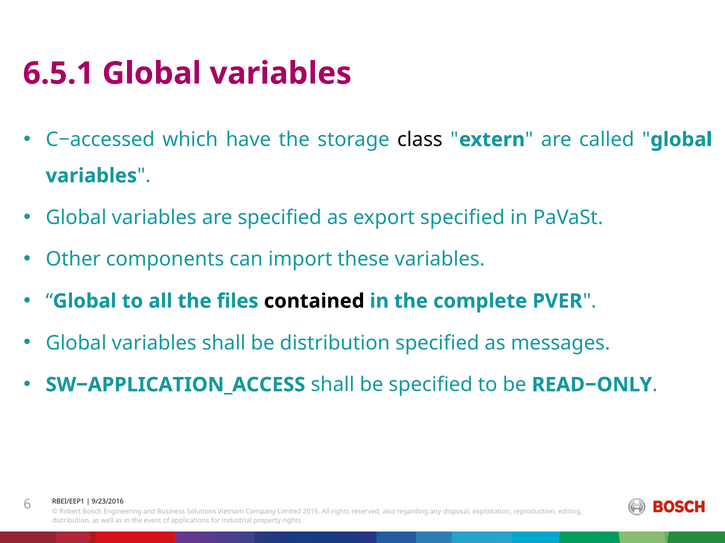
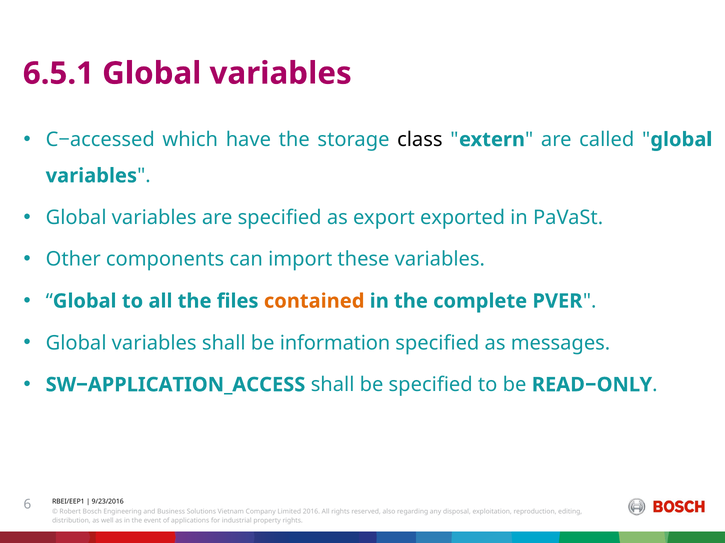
export specified: specified -> exported (463, 218)
contained colour: black -> orange (314, 301)
be distribution: distribution -> information (335, 343)
